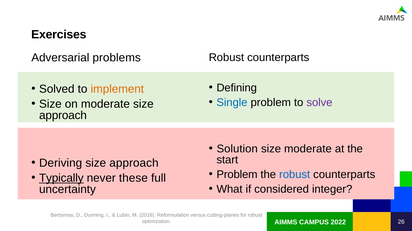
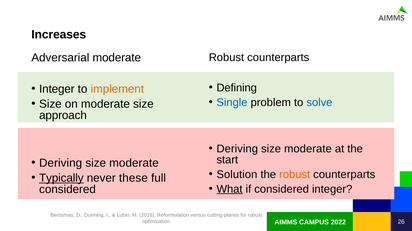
Exercises: Exercises -> Increases (59, 35)
Adversarial problems: problems -> moderate (117, 58)
Solved: Solved -> Integer (57, 89)
solve colour: purple -> blue (319, 103)
Solution: Solution -> Deriving (237, 149)
approach: approach -> moderate (134, 164)
Problem: Problem -> Solution (237, 175)
robust colour: blue -> orange (295, 175)
What underline: none -> present (230, 190)
uncertainty: uncertainty -> considered (67, 190)
